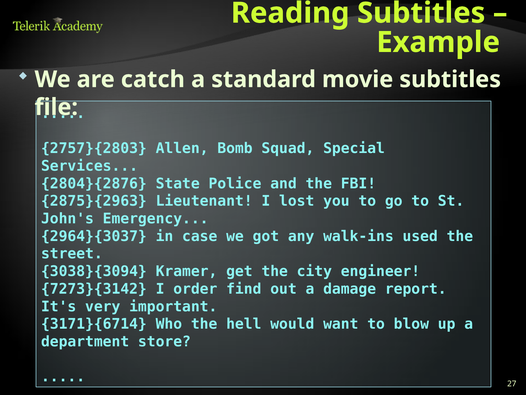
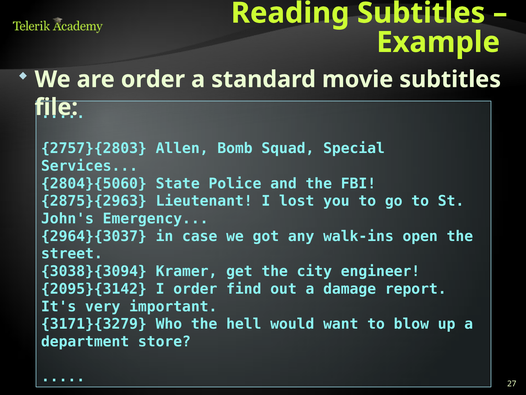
are catch: catch -> order (153, 79)
2804}{2876: 2804}{2876 -> 2804}{5060 (94, 183)
used: used -> open (420, 236)
7273}{3142: 7273}{3142 -> 2095}{3142 (94, 289)
3171}{6714: 3171}{6714 -> 3171}{3279 (94, 324)
